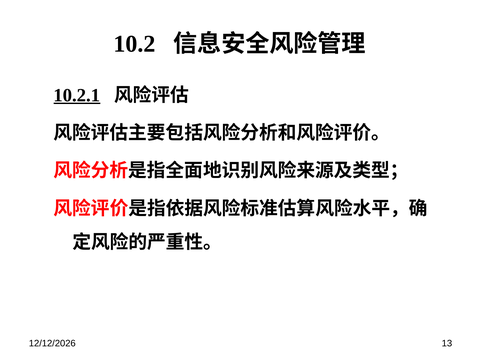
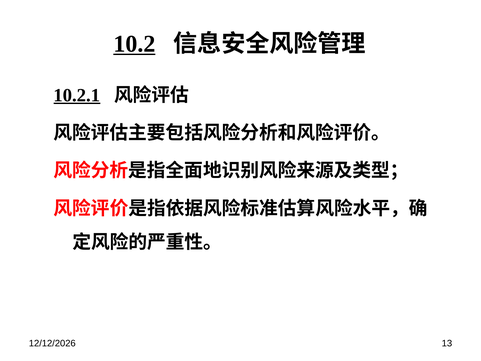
10.2 underline: none -> present (134, 44)
